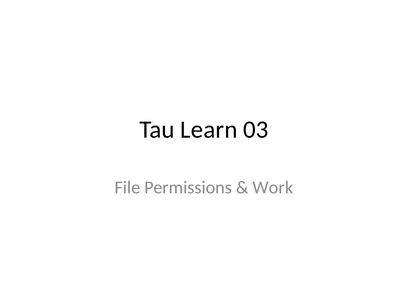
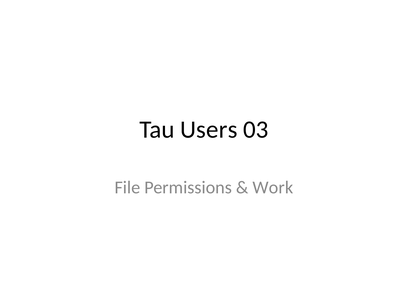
Learn: Learn -> Users (209, 130)
